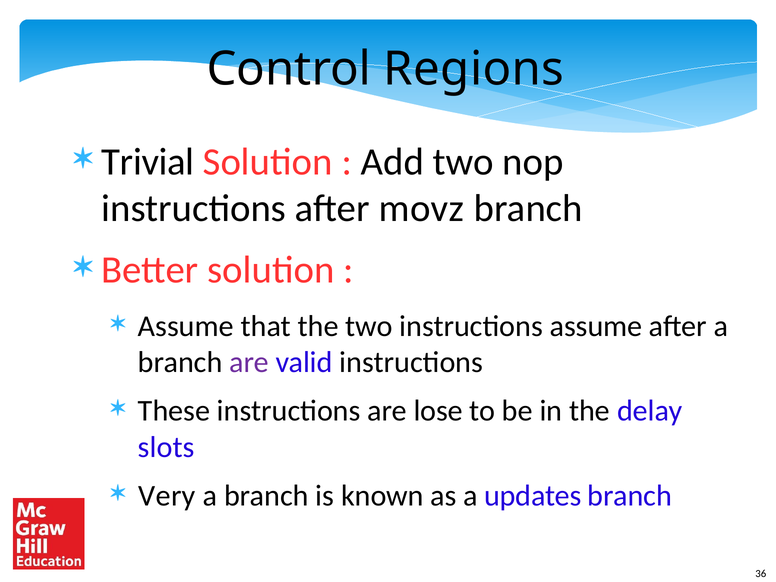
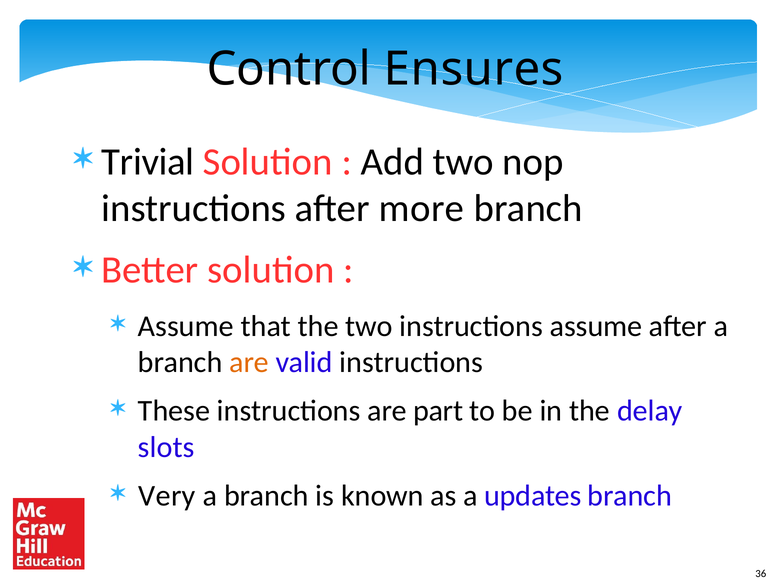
Regions: Regions -> Ensures (474, 69)
movz: movz -> more (421, 208)
are colour: purple -> orange (249, 362)
lose: lose -> part (438, 411)
